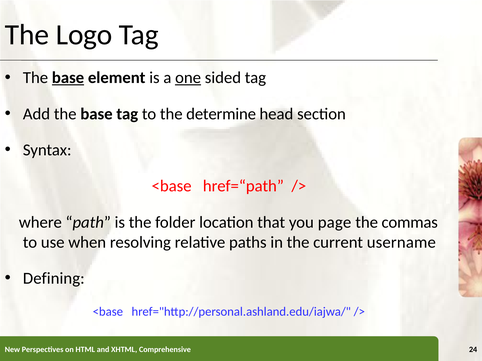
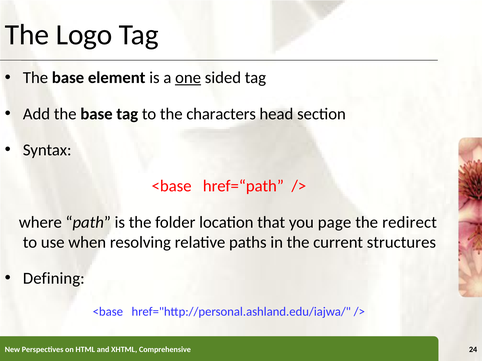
base underline: present -> none (68, 78)
determine: determine -> characters (221, 114)
commas: commas -> redirect (410, 222)
username: username -> structures (401, 243)
